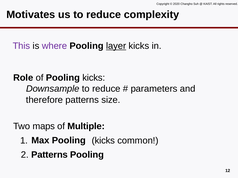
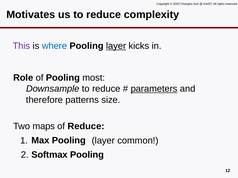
where colour: purple -> blue (54, 46)
of Pooling kicks: kicks -> most (94, 78)
parameters underline: none -> present (154, 89)
of Multiple: Multiple -> Reduce (86, 127)
kicks: kicks -> layer (103, 141)
Patterns: Patterns -> Softmax (49, 155)
